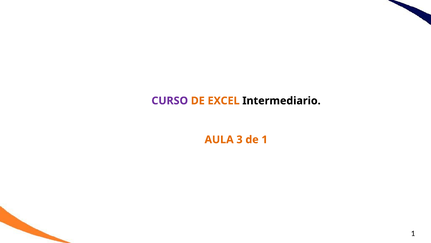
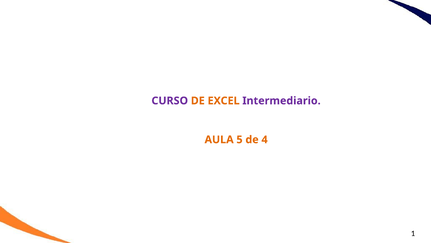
Intermediario colour: black -> purple (282, 101)
3: 3 -> 5 (240, 139)
de 1: 1 -> 4 (265, 139)
